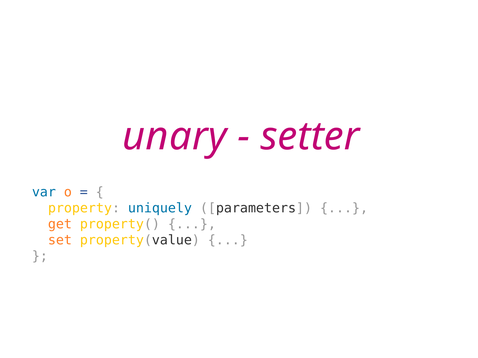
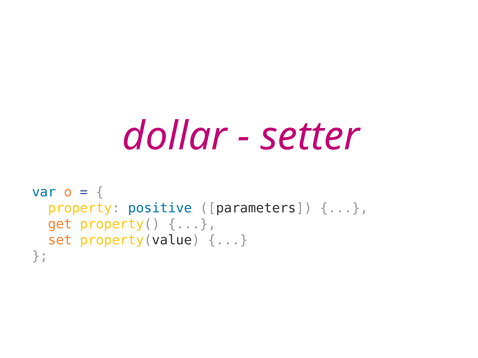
unary: unary -> dollar (175, 137)
uniquely: uniquely -> positive (160, 208)
